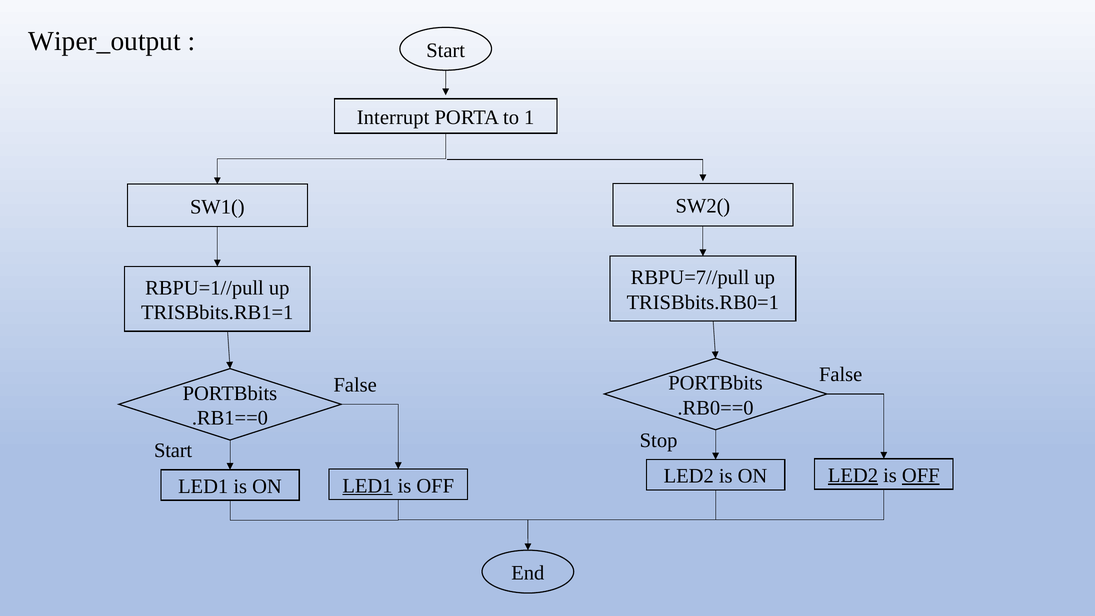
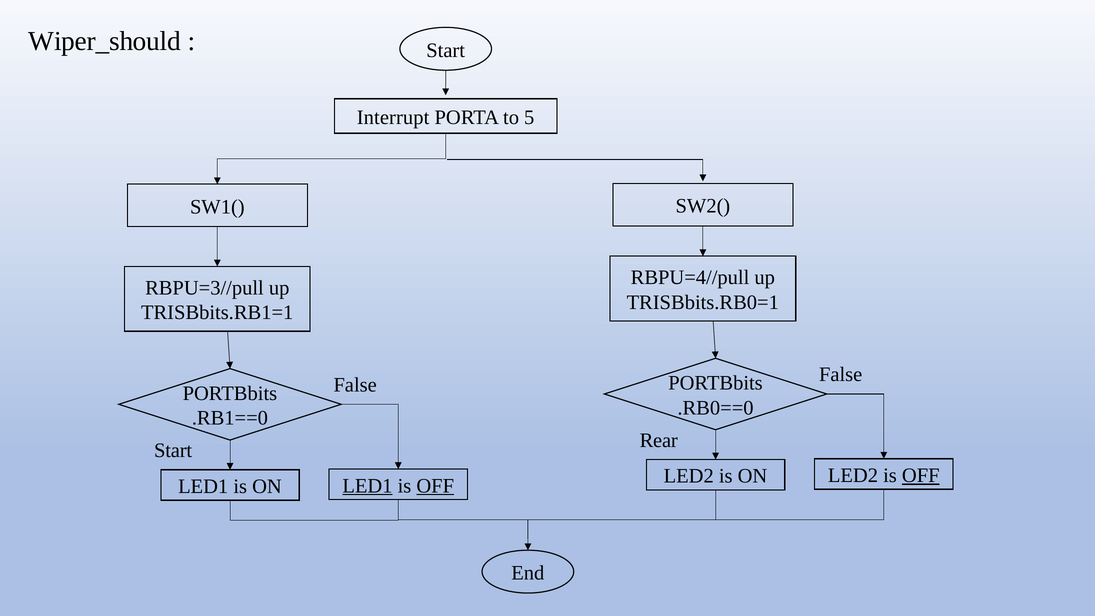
Wiper_output: Wiper_output -> Wiper_should (105, 41)
1: 1 -> 5 (529, 117)
RBPU=7//pull: RBPU=7//pull -> RBPU=4//pull (690, 278)
RBPU=1//pull: RBPU=1//pull -> RBPU=3//pull (204, 288)
Stop: Stop -> Rear (659, 440)
LED2 underline: present -> none (853, 475)
OFF underline: none -> present (435, 486)
